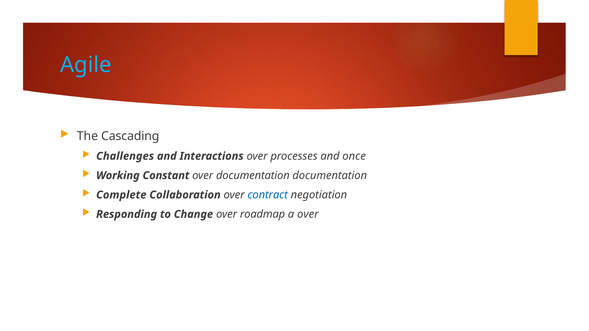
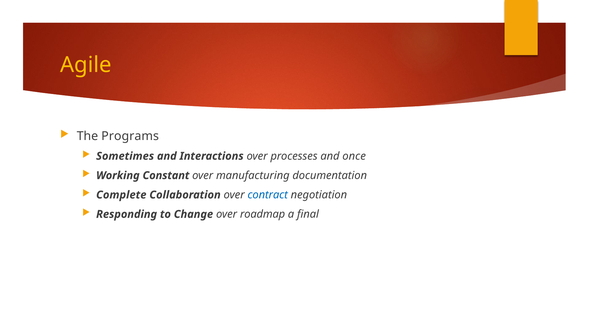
Agile colour: light blue -> yellow (86, 65)
Cascading: Cascading -> Programs (130, 136)
Challenges: Challenges -> Sometimes (125, 156)
over documentation: documentation -> manufacturing (253, 176)
a over: over -> final (308, 214)
